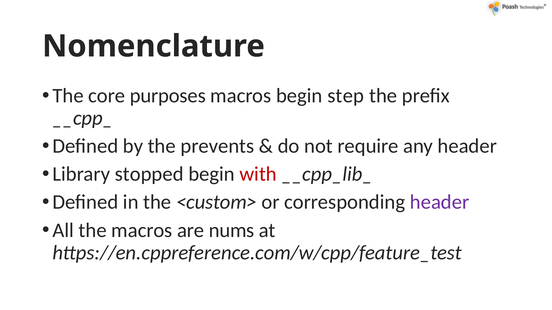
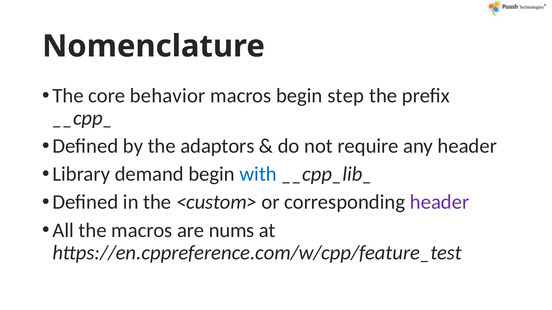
purposes: purposes -> behavior (168, 96)
prevents: prevents -> adaptors (217, 146)
stopped: stopped -> demand (149, 174)
with colour: red -> blue (258, 174)
